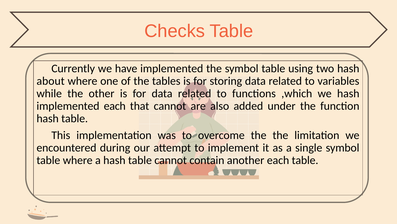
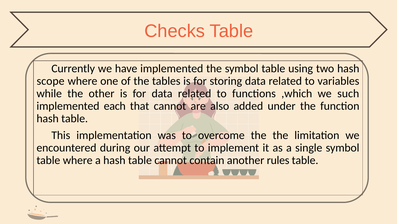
about: about -> scope (51, 81)
we hash: hash -> such (348, 93)
another each: each -> rules (278, 160)
